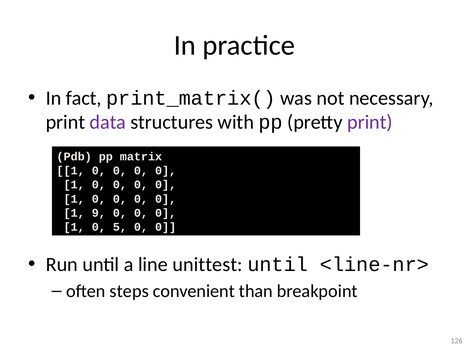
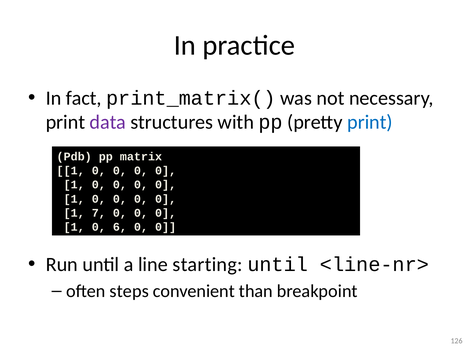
print colour: purple -> blue (370, 122)
9: 9 -> 7 (99, 213)
5: 5 -> 6 (120, 227)
unittest: unittest -> starting (208, 264)
